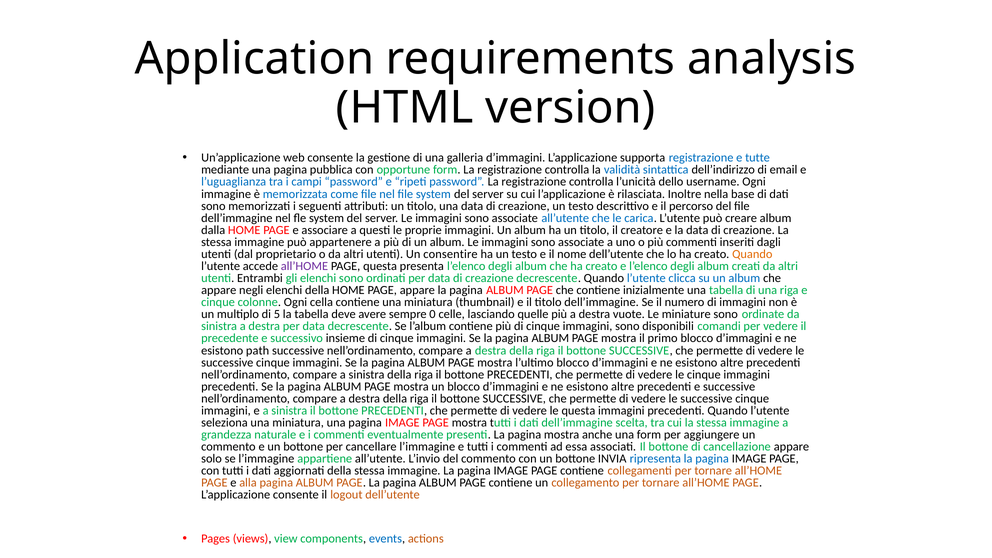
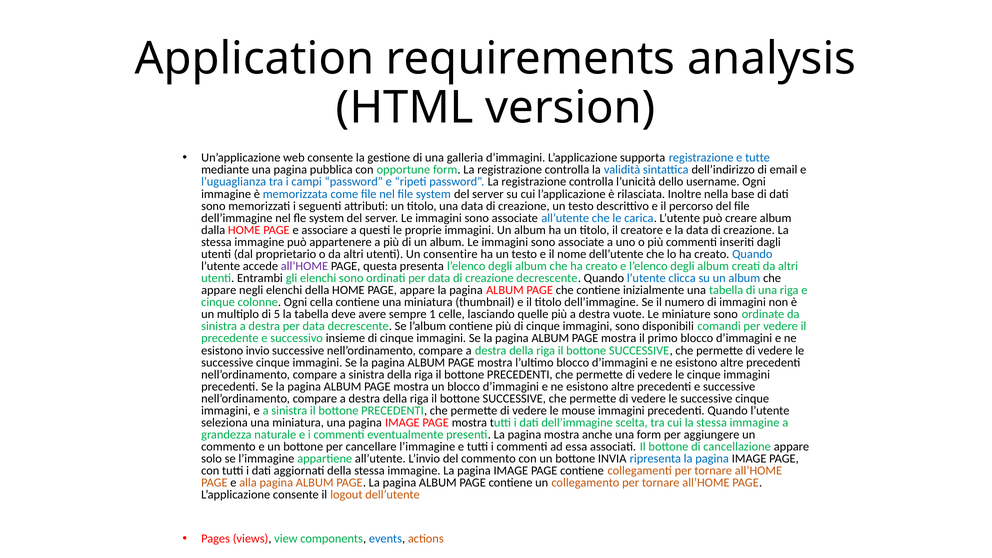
Quando colour: orange -> blue (752, 254)
0: 0 -> 1 (433, 314)
path: path -> invio (258, 350)
le questa: questa -> mouse (578, 411)
